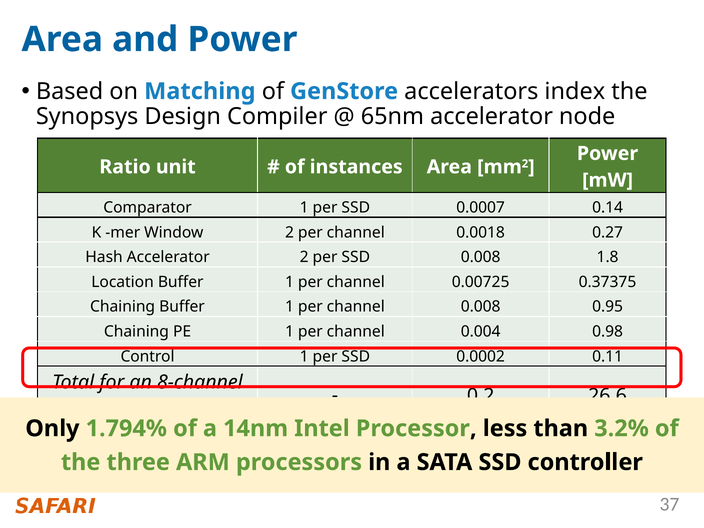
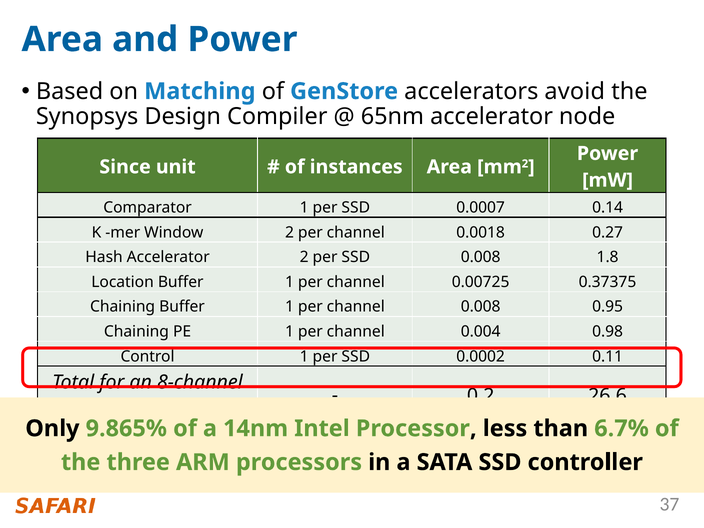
index: index -> avoid (575, 91)
Ratio: Ratio -> Since (125, 167)
1.794%: 1.794% -> 9.865% (126, 428)
3.2%: 3.2% -> 6.7% (622, 428)
